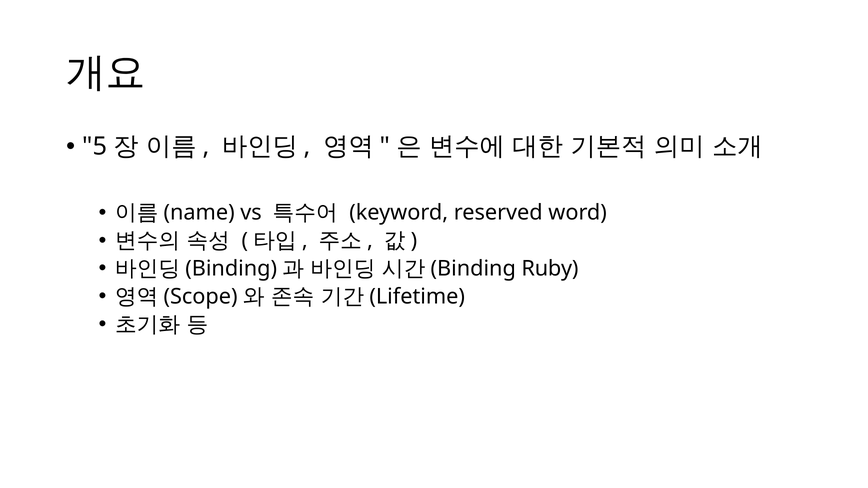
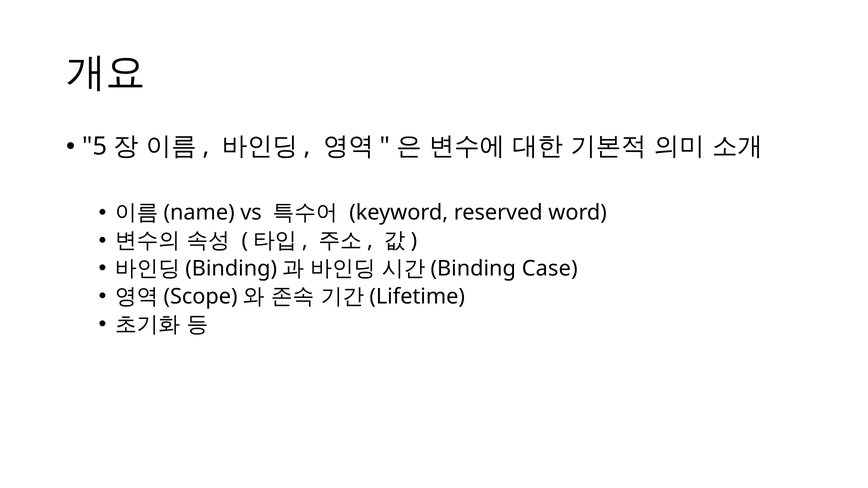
Ruby: Ruby -> Case (550, 269)
